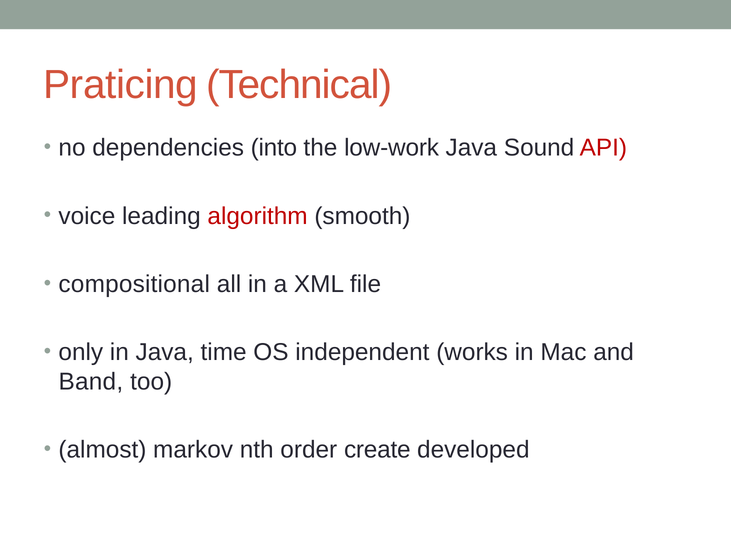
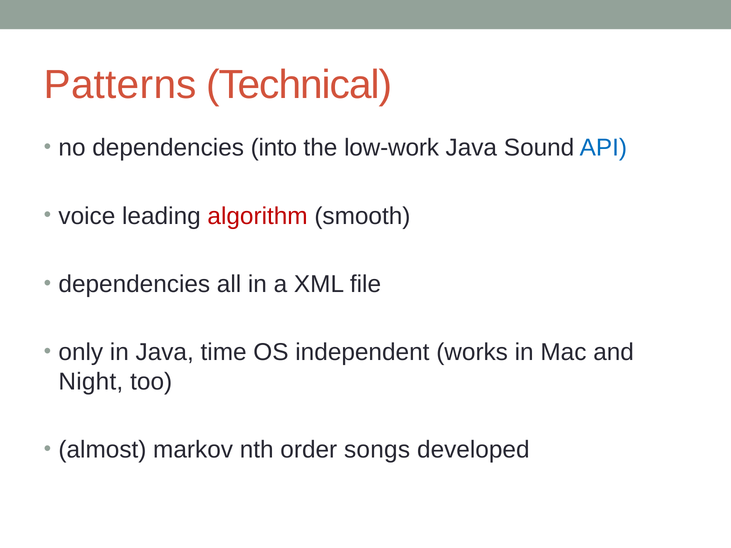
Praticing: Praticing -> Patterns (120, 85)
API colour: red -> blue (603, 148)
compositional: compositional -> dependencies (134, 284)
Band: Band -> Night (91, 382)
create: create -> songs (377, 450)
